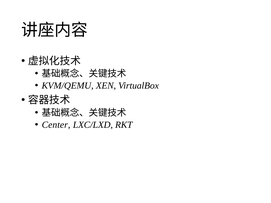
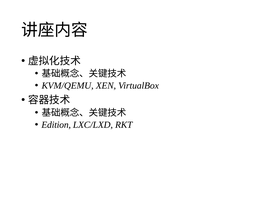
Center: Center -> Edition (56, 125)
